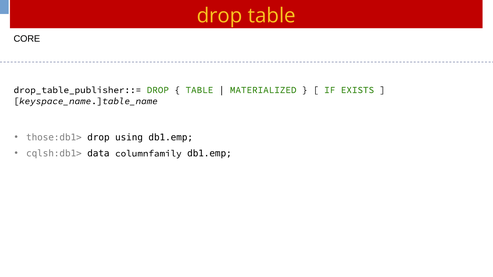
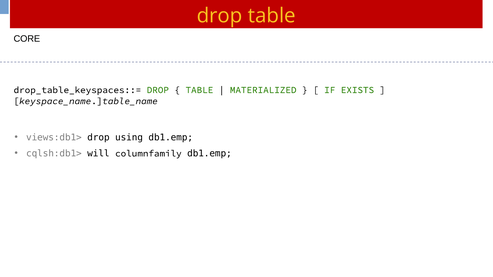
drop_table_publisher::=: drop_table_publisher::= -> drop_table_keyspaces::= (77, 90)
those:db1>: those:db1> -> views:db1> (54, 138)
data: data -> will (98, 154)
